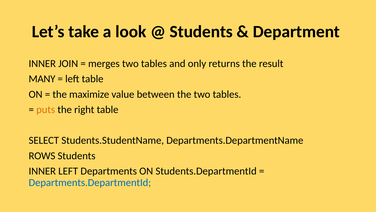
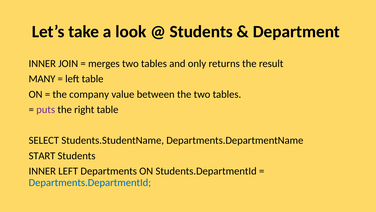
maximize: maximize -> company (89, 94)
puts colour: orange -> purple (46, 109)
ROWS: ROWS -> START (42, 155)
